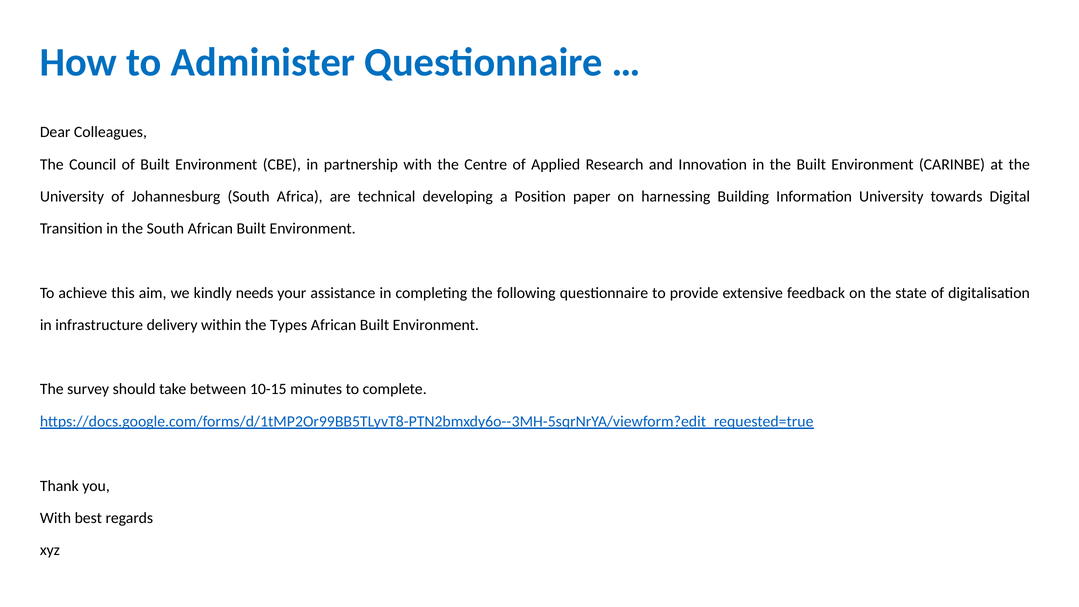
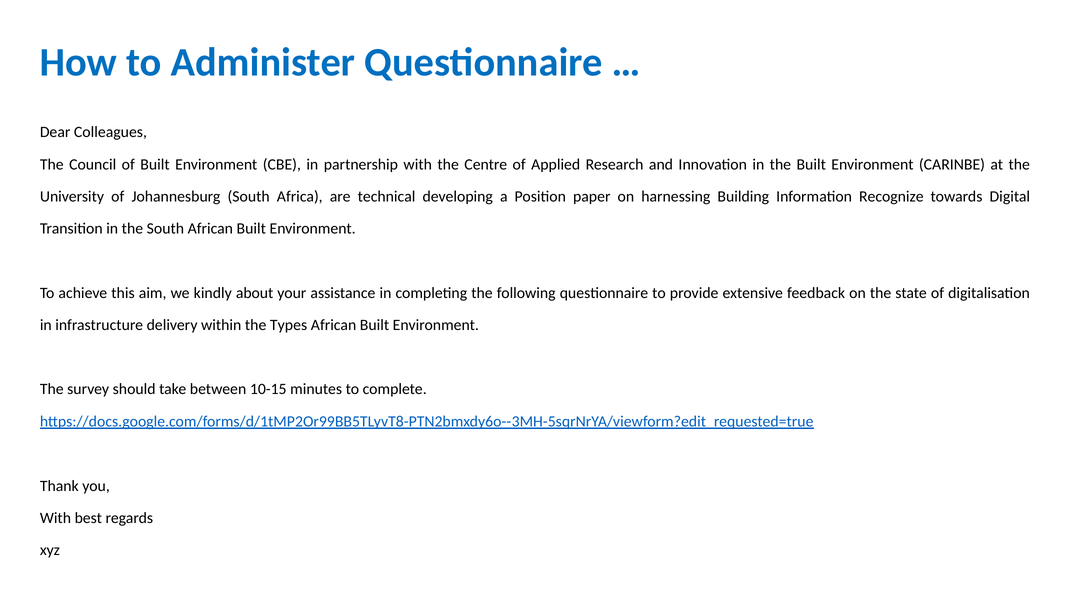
Information University: University -> Recognize (891, 196)
needs: needs -> about (255, 293)
